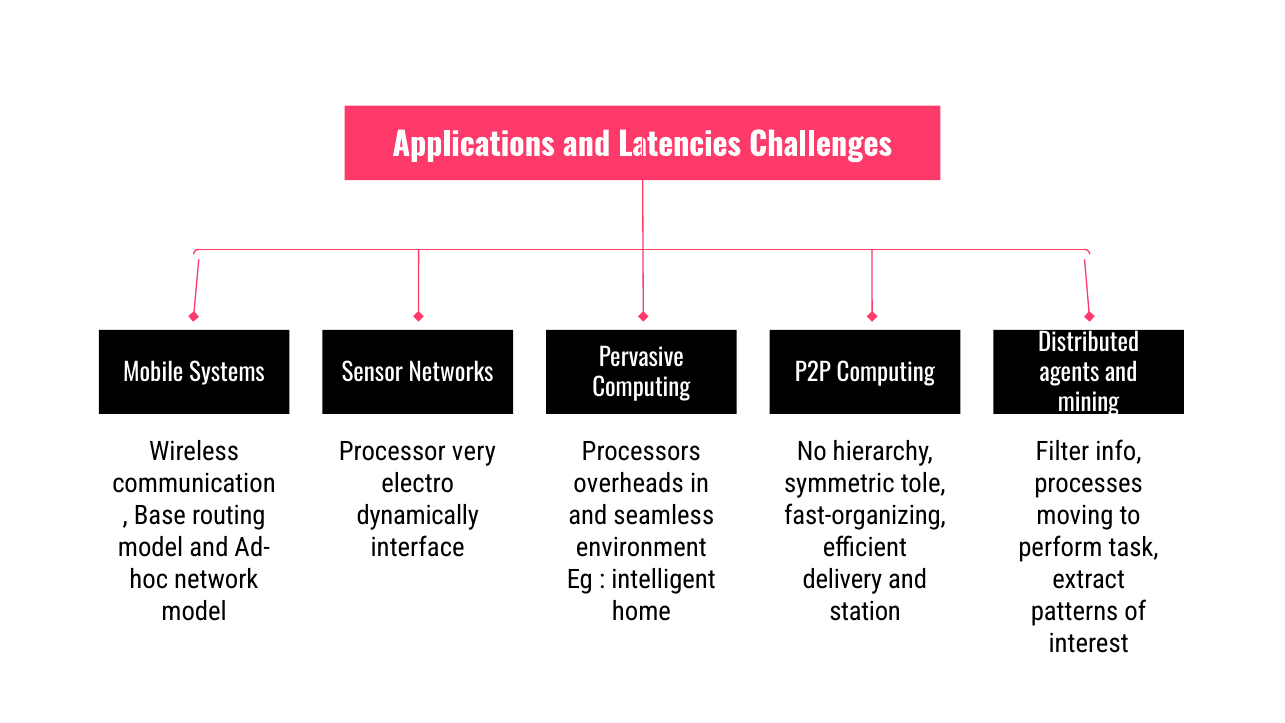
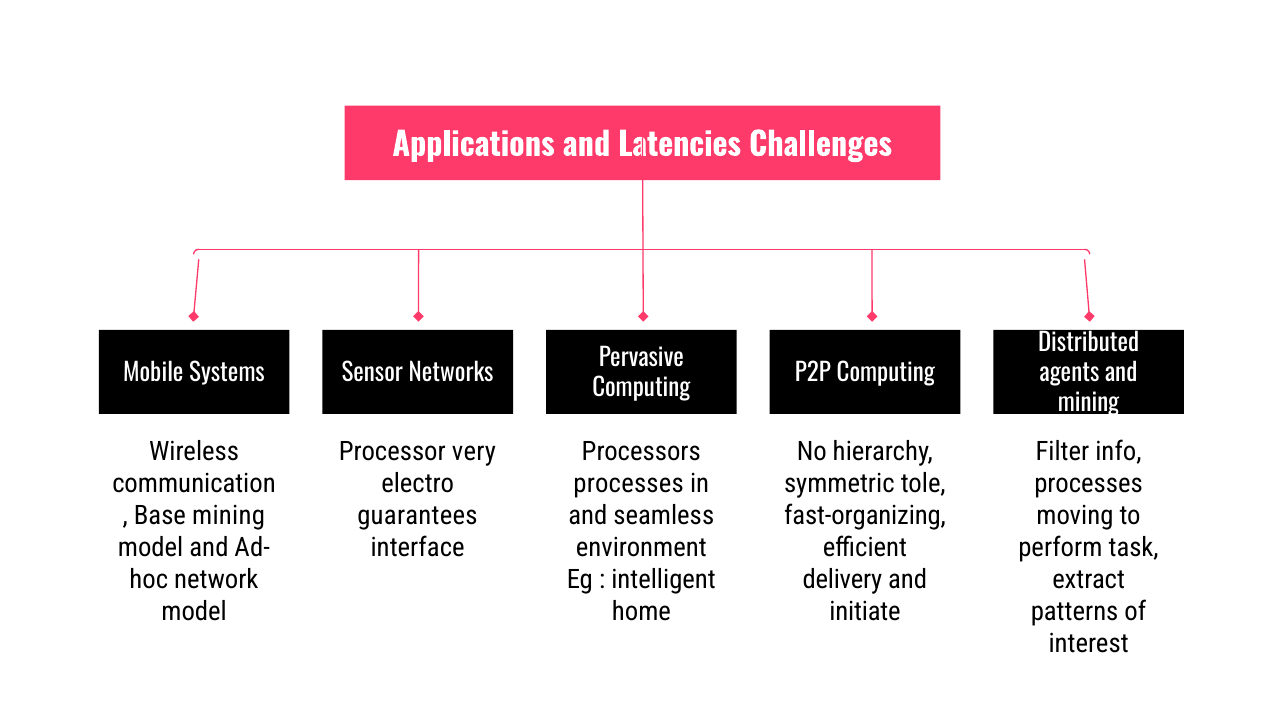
overheads: overheads -> processes (629, 483)
Base routing: routing -> mining (229, 515)
dynamically: dynamically -> guarantees (417, 515)
station: station -> initiate (865, 612)
